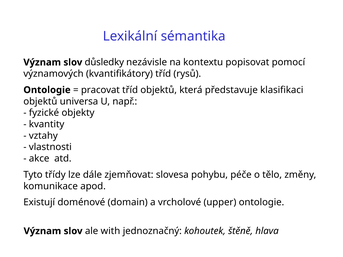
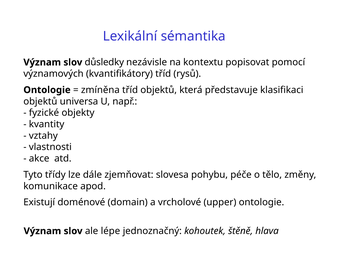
pracovat: pracovat -> zmíněna (100, 90)
with: with -> lépe (110, 231)
